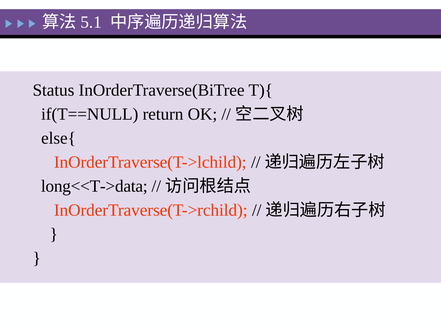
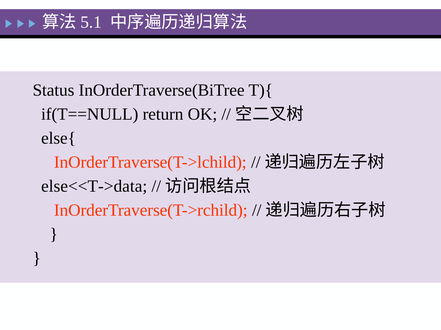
long<<T->data: long<<T->data -> else<<T->data (94, 187)
